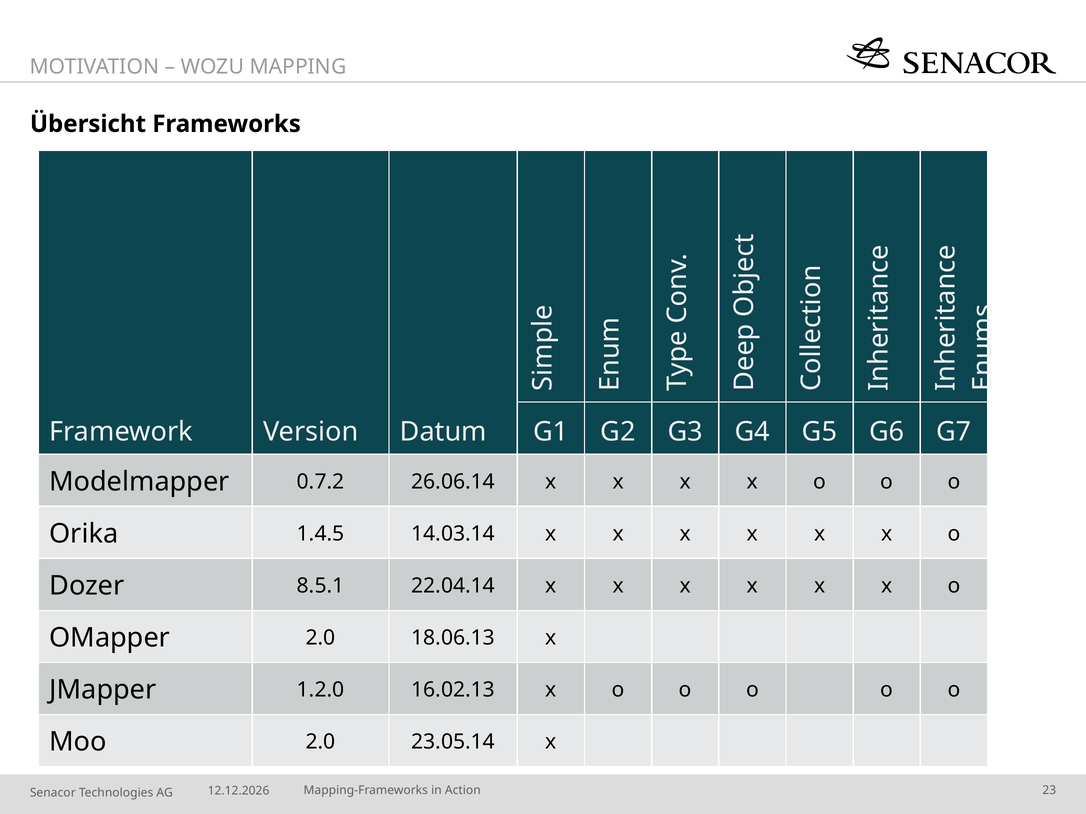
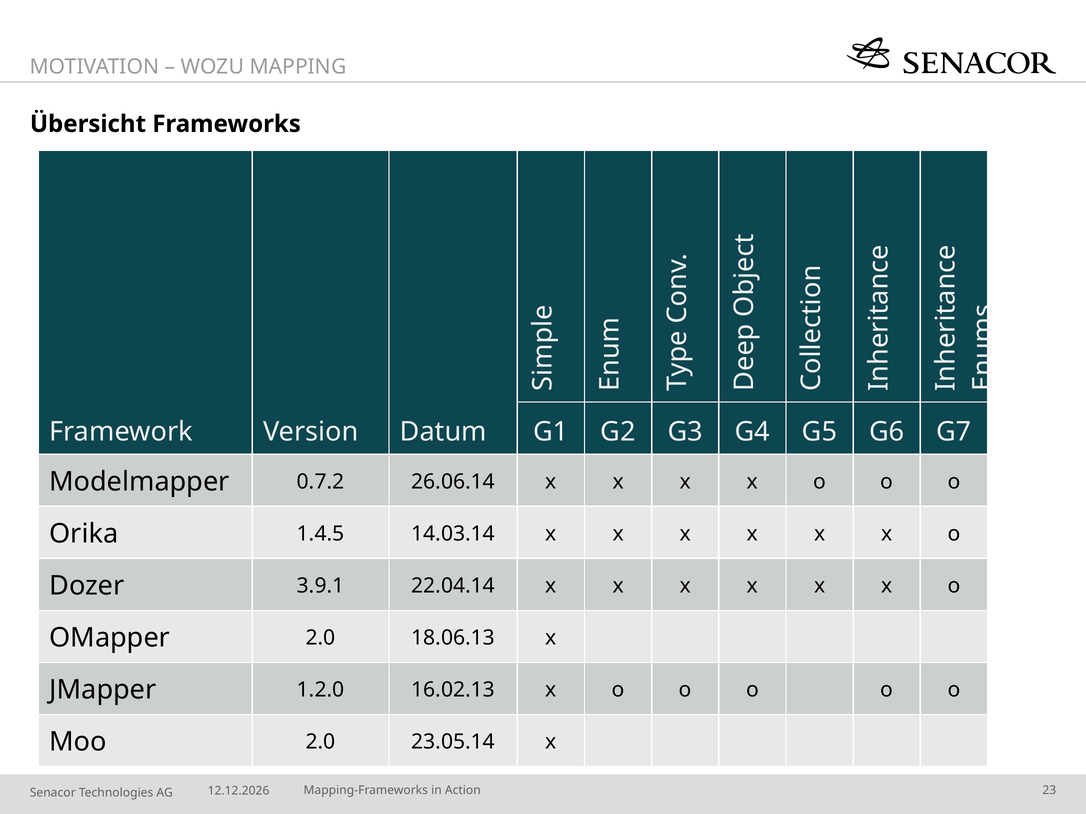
8.5.1: 8.5.1 -> 3.9.1 (321, 586)
